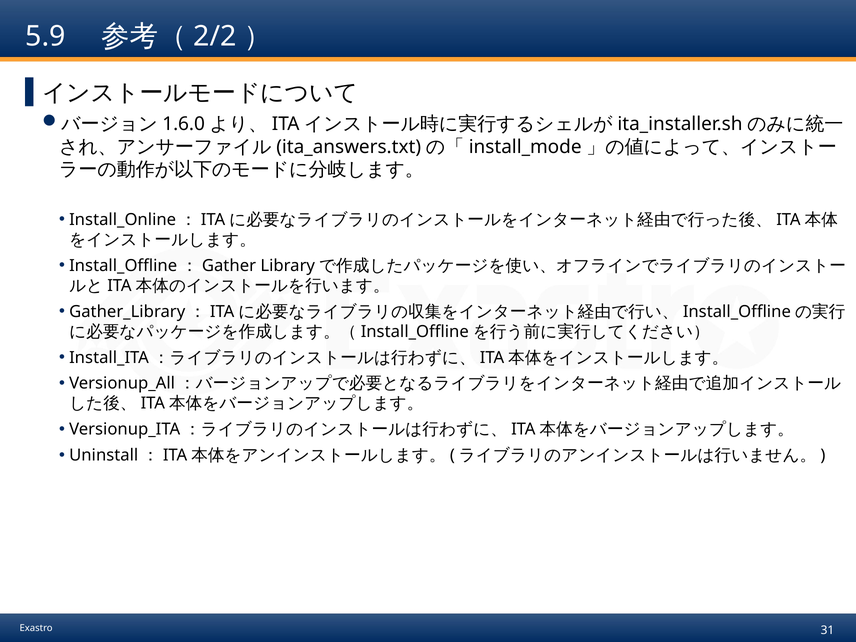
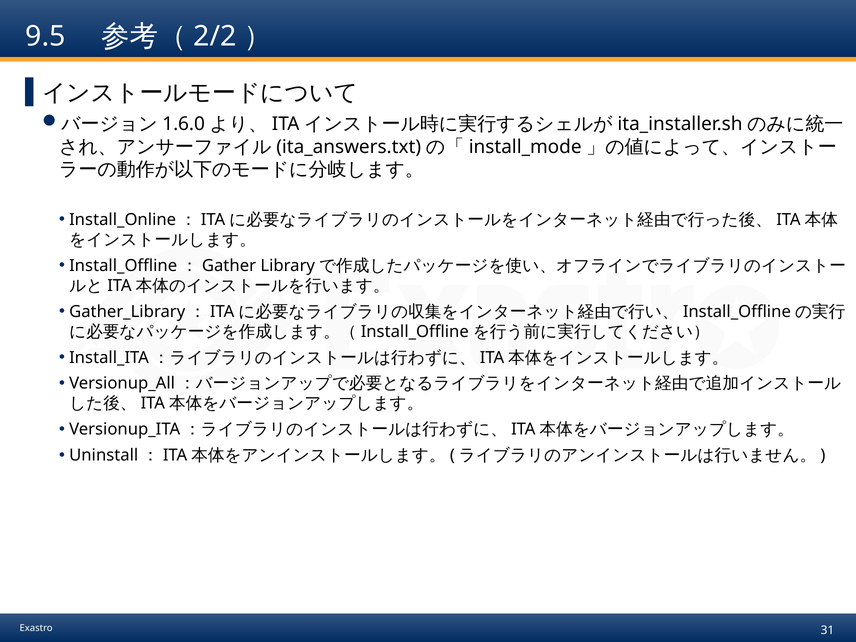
5.9: 5.9 -> 9.5 (46, 36)
